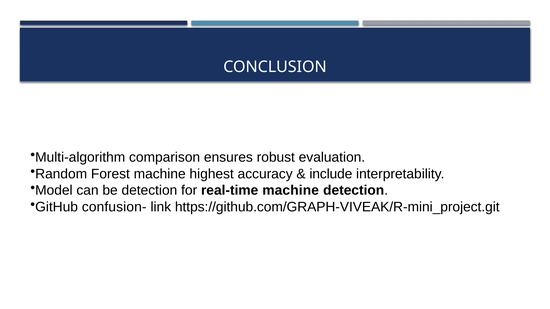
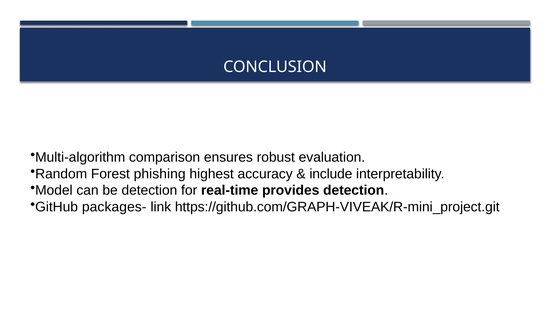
Forest machine: machine -> phishing (160, 174)
real-time machine: machine -> provides (291, 191)
confusion-: confusion- -> packages- (114, 207)
